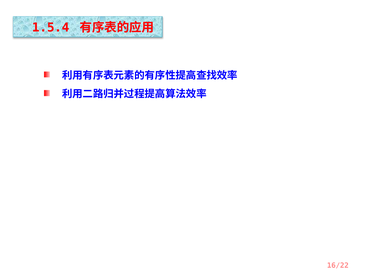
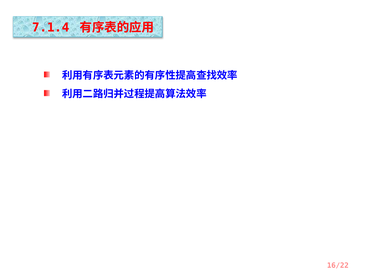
1.5.4: 1.5.4 -> 7.1.4 (51, 28)
